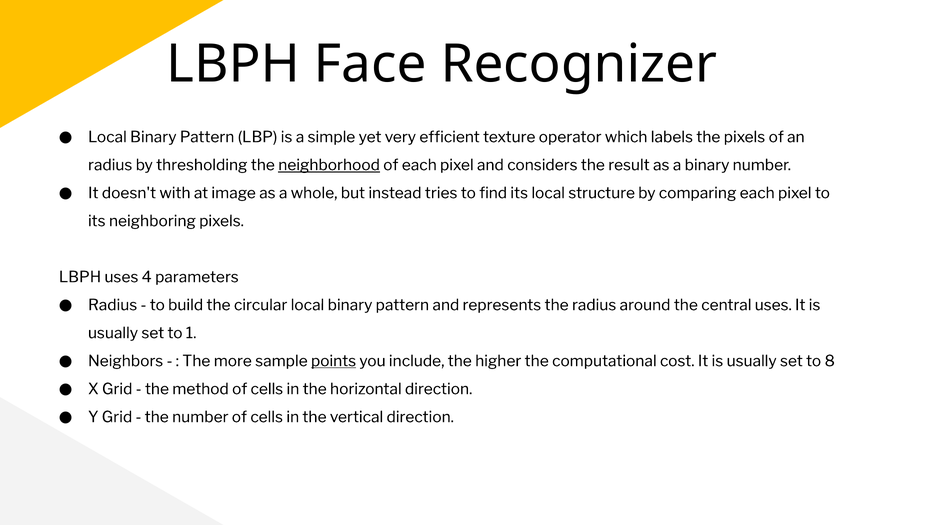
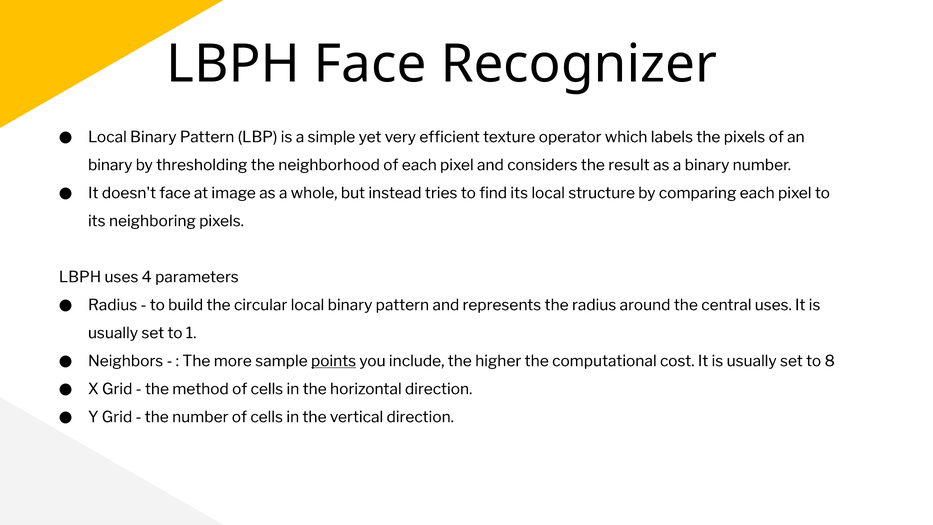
radius: radius -> binary (110, 165)
neighborhood underline: present -> none (329, 165)
doesn't with: with -> face (175, 193)
